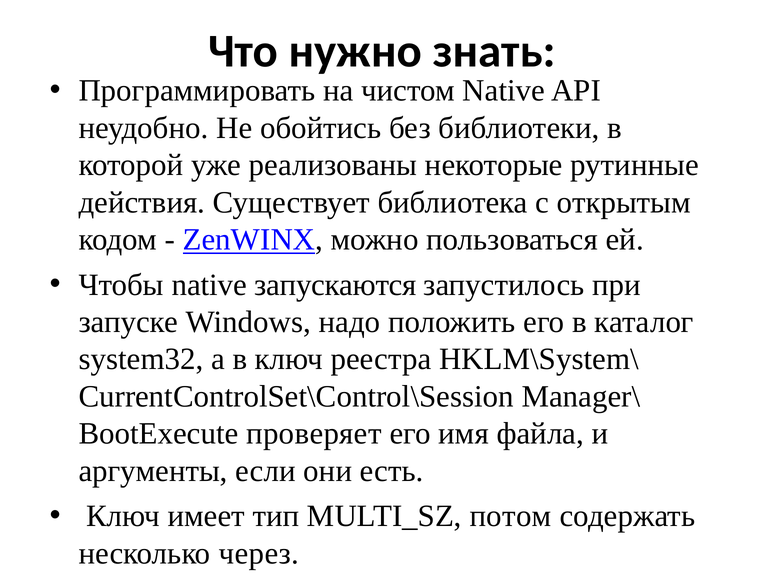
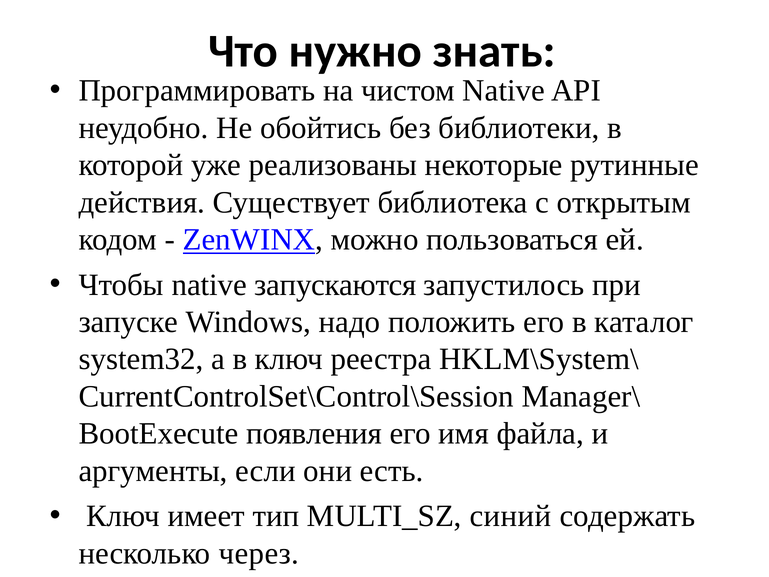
проверяет: проверяет -> появления (314, 433)
потом: потом -> синий (511, 516)
